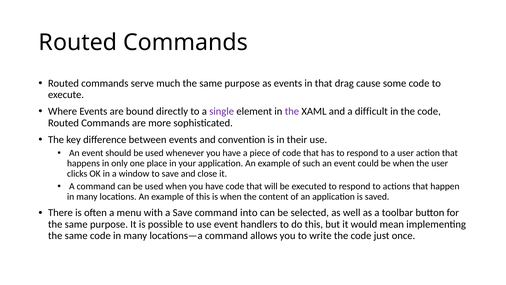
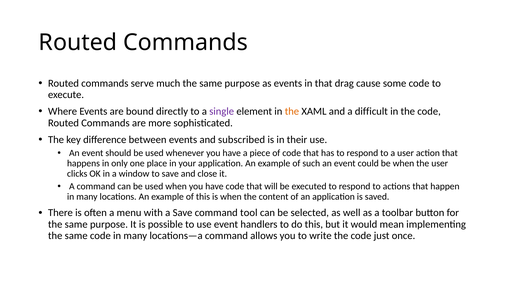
the colour: purple -> orange (292, 111)
convention: convention -> subscribed (242, 139)
into: into -> tool (249, 213)
